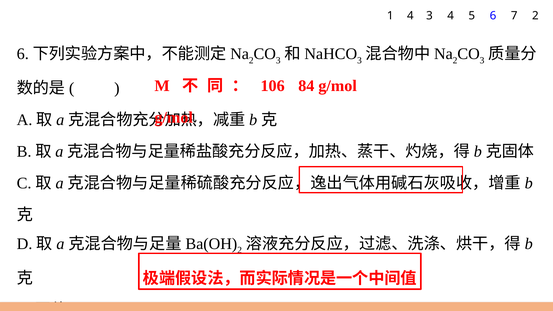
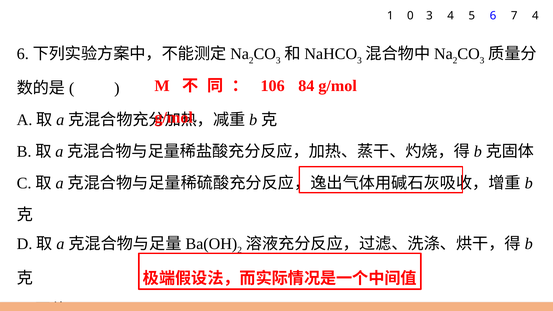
1 4: 4 -> 0 (410, 16)
7 2: 2 -> 4 (535, 16)
